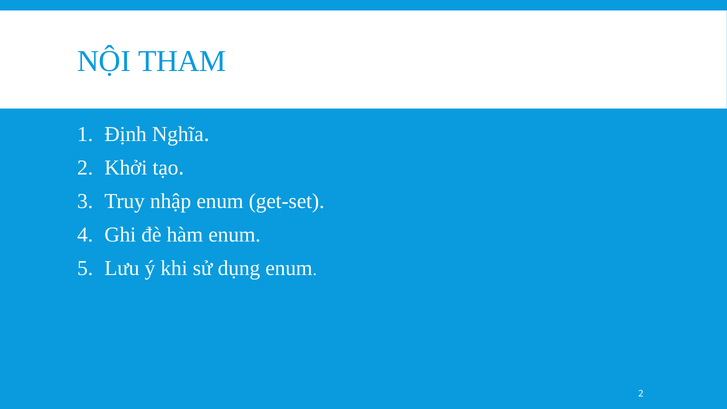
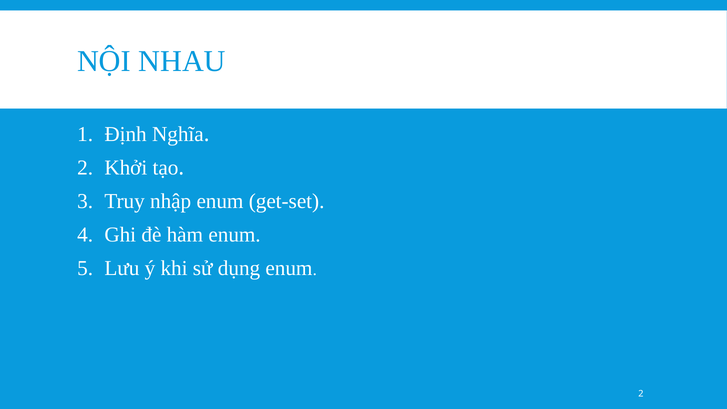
THAM: THAM -> NHAU (182, 61)
